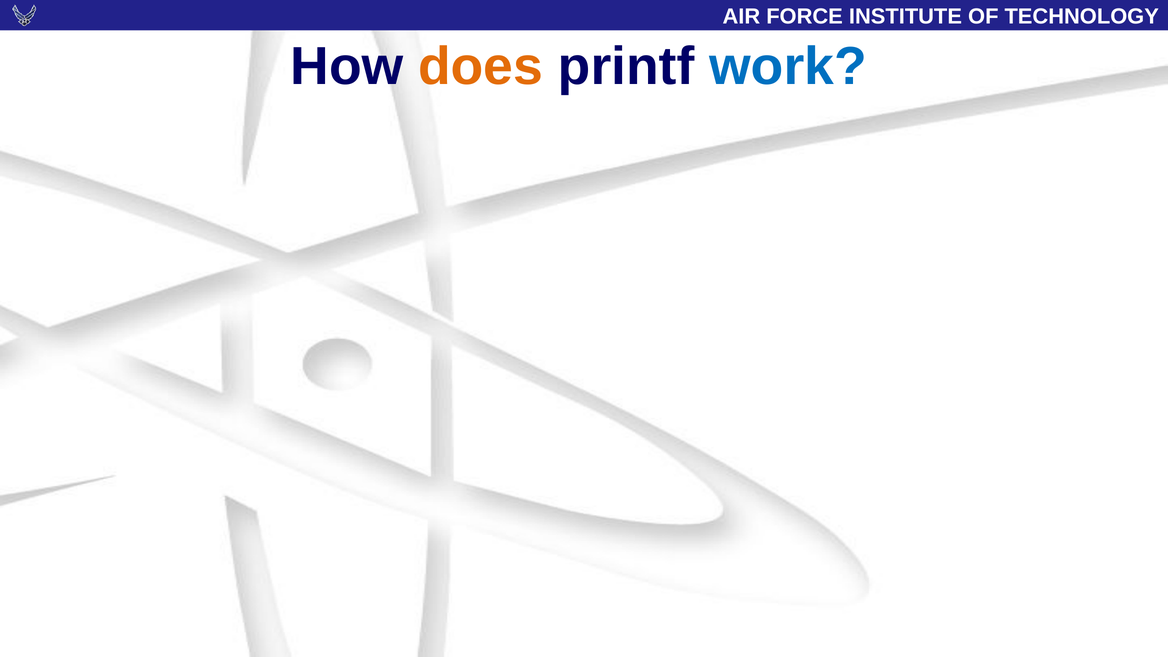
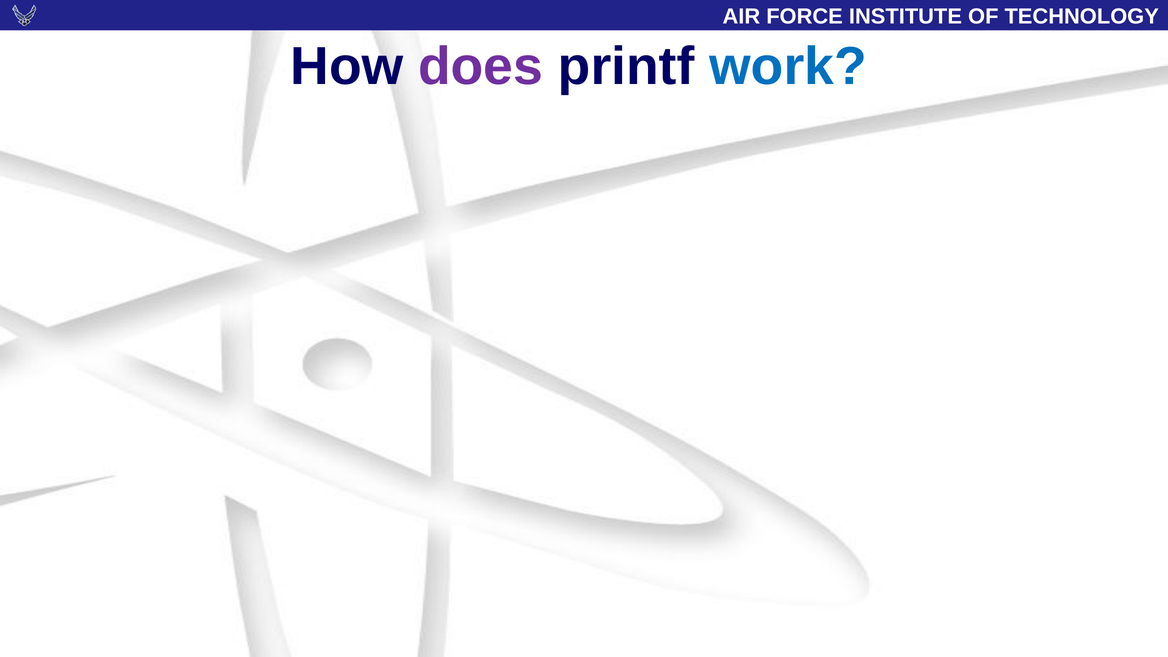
does colour: orange -> purple (481, 66)
